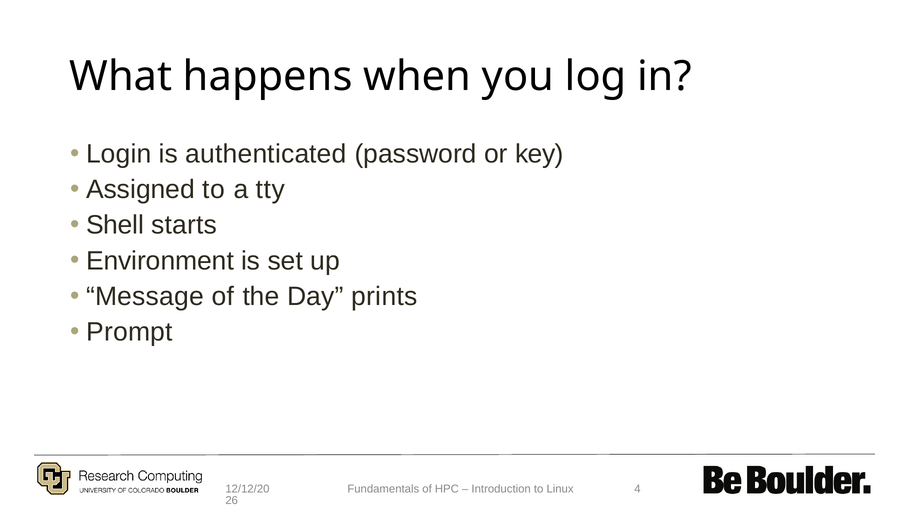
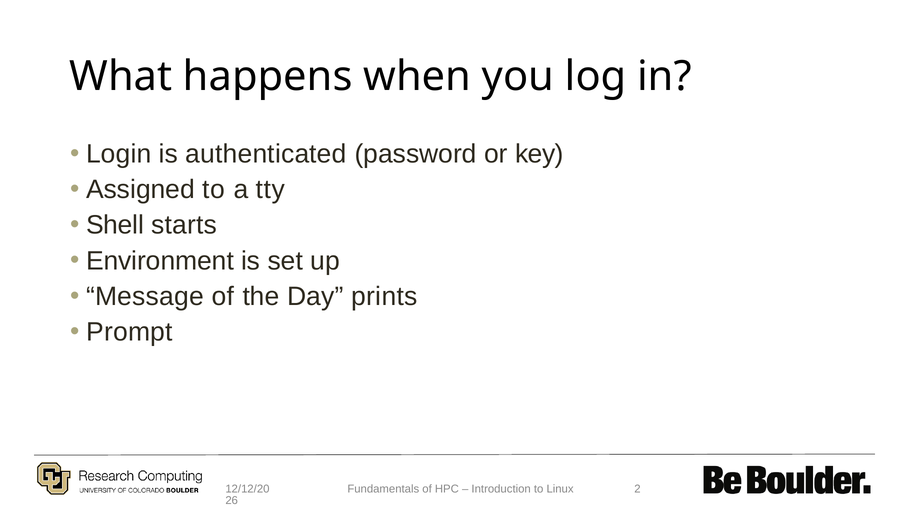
4: 4 -> 2 (637, 488)
